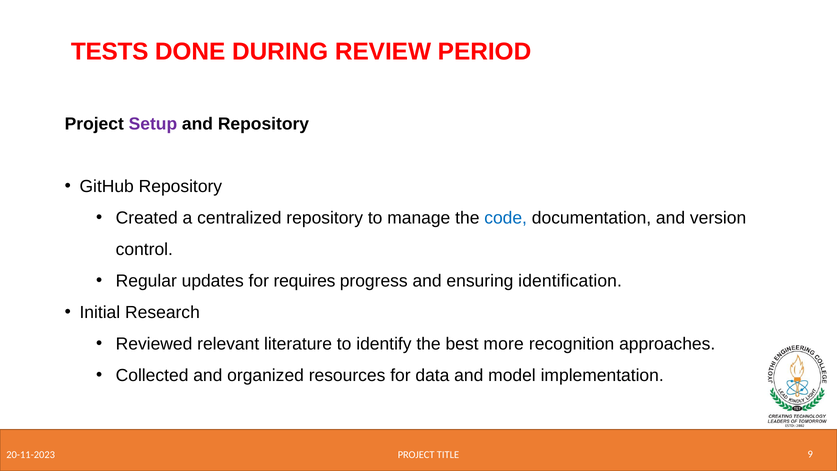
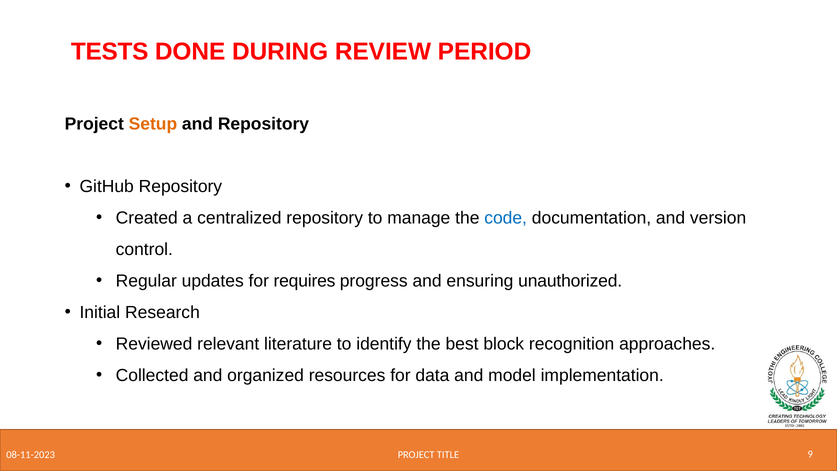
Setup colour: purple -> orange (153, 124)
identification: identification -> unauthorized (570, 281)
more: more -> block (504, 344)
20-11-2023: 20-11-2023 -> 08-11-2023 (31, 455)
